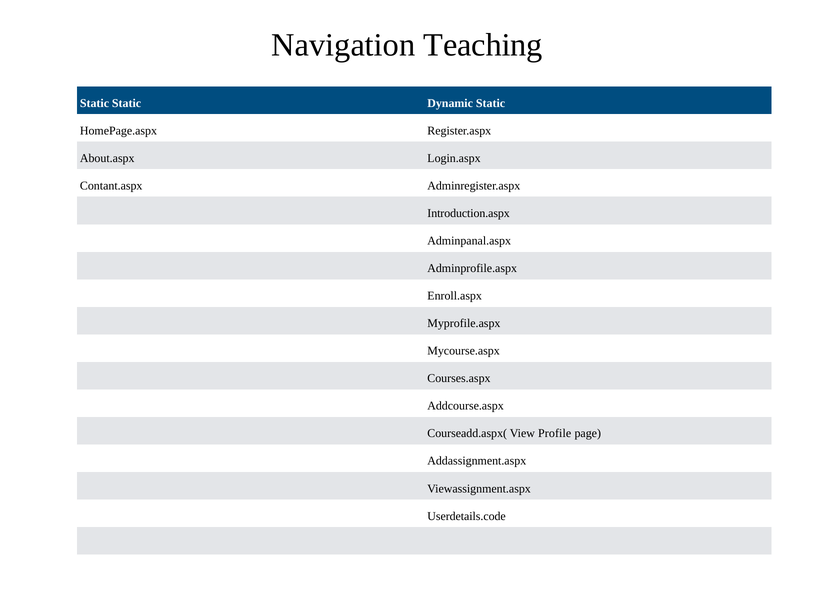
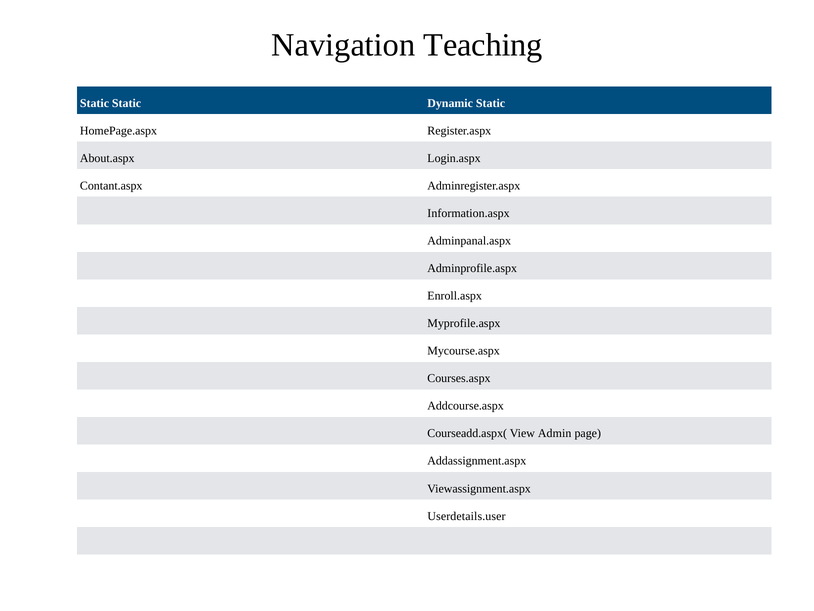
Introduction.aspx: Introduction.aspx -> Information.aspx (469, 213)
Profile: Profile -> Admin (555, 433)
Userdetails.code: Userdetails.code -> Userdetails.user (466, 516)
